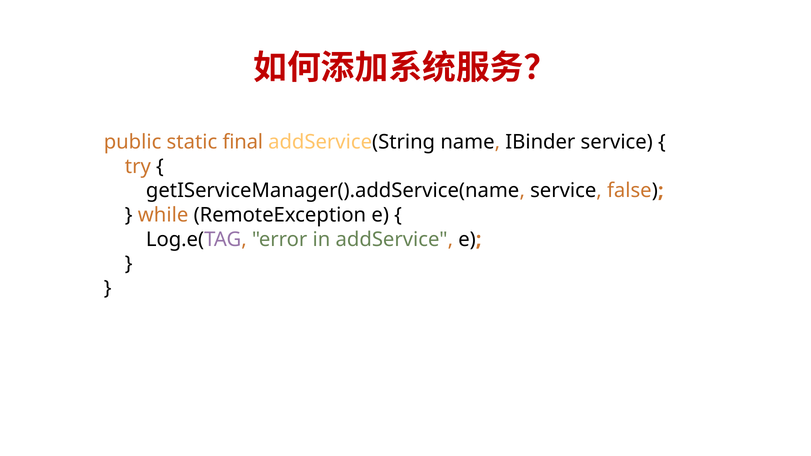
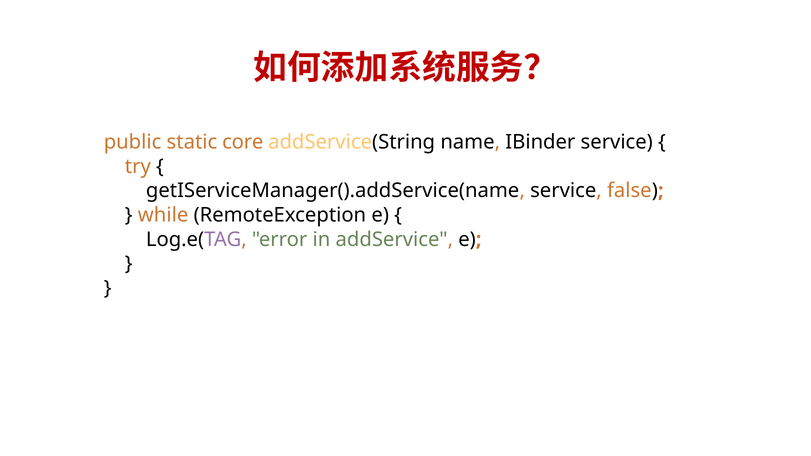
final: final -> core (243, 142)
